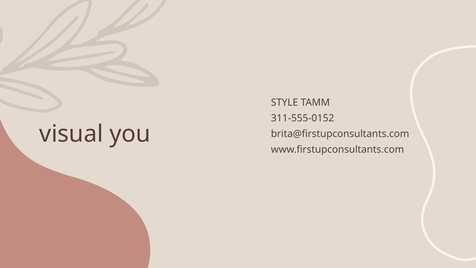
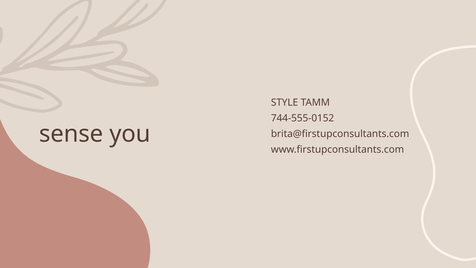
311-555-0152: 311-555-0152 -> 744-555-0152 (303, 118)
visual: visual -> sense (71, 134)
